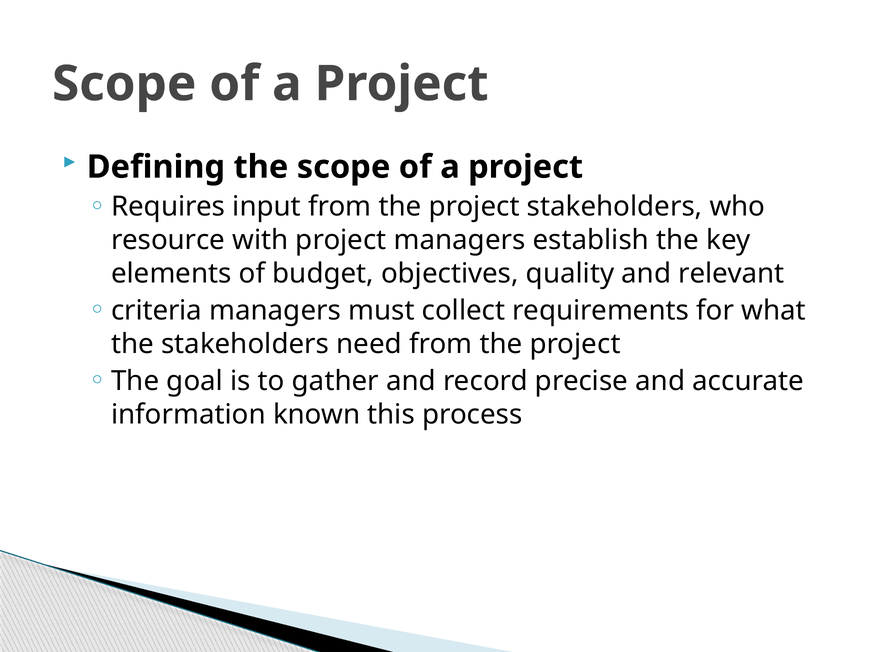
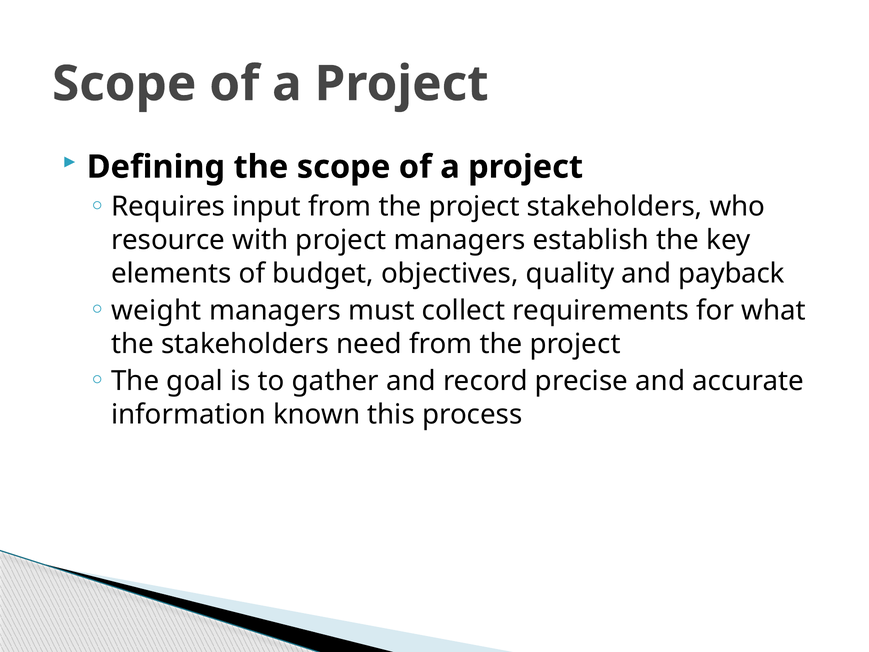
relevant: relevant -> payback (731, 273)
criteria: criteria -> weight (156, 310)
